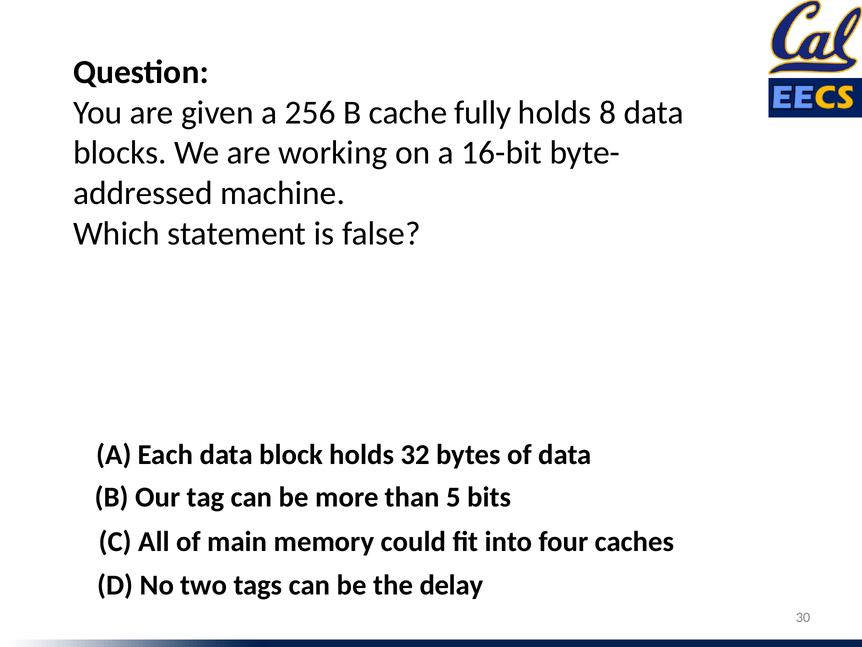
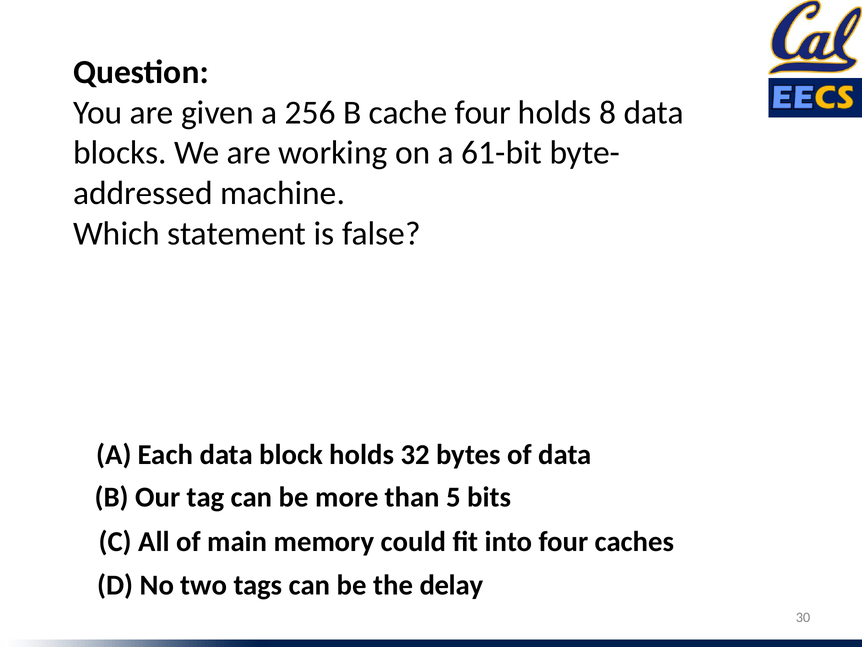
cache fully: fully -> four (483, 112)
16-bit: 16-bit -> 61-bit (502, 153)
